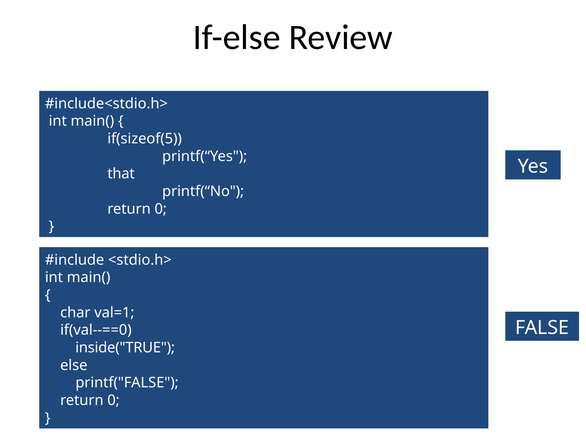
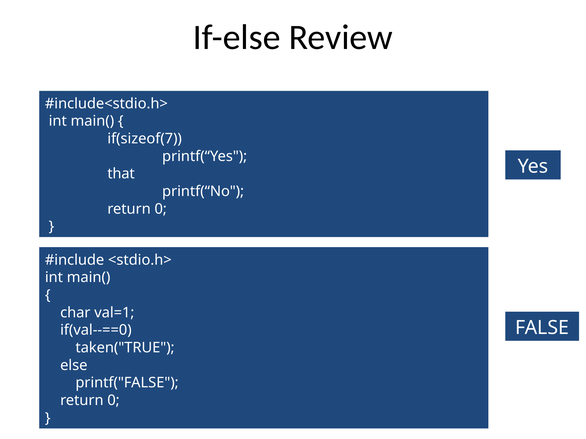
if(sizeof(5: if(sizeof(5 -> if(sizeof(7 (145, 139)
inside("TRUE: inside("TRUE -> taken("TRUE (125, 348)
